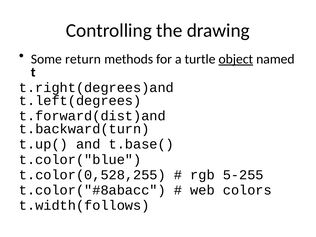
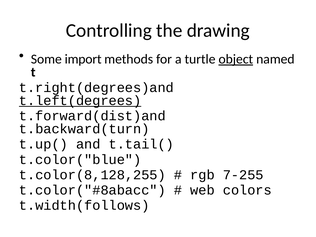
return: return -> import (83, 59)
t.left(degrees underline: none -> present (80, 101)
t.base(: t.base( -> t.tail( (141, 144)
t.color(0,528,255: t.color(0,528,255 -> t.color(8,128,255 (92, 175)
5-255: 5-255 -> 7-255 (243, 175)
